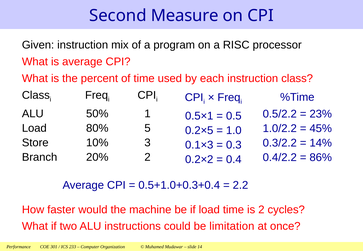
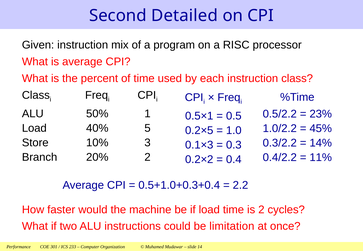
Measure: Measure -> Detailed (184, 16)
80%: 80% -> 40% (97, 128)
86%: 86% -> 11% (321, 158)
